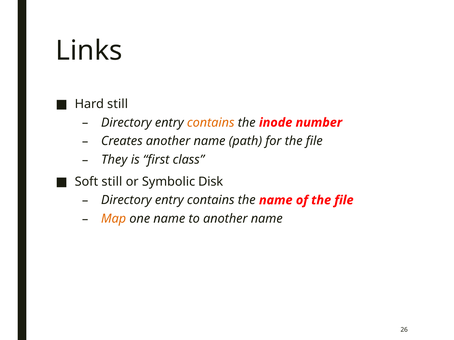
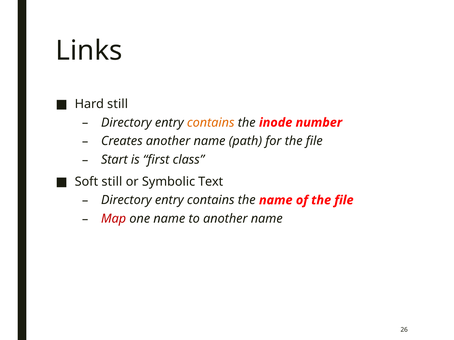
They: They -> Start (114, 160)
Disk: Disk -> Text (211, 182)
Map colour: orange -> red (114, 219)
